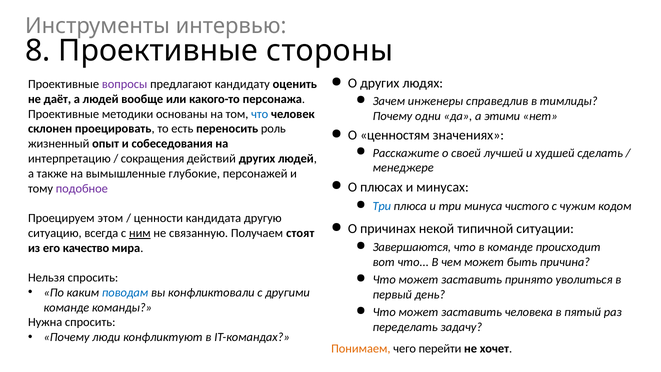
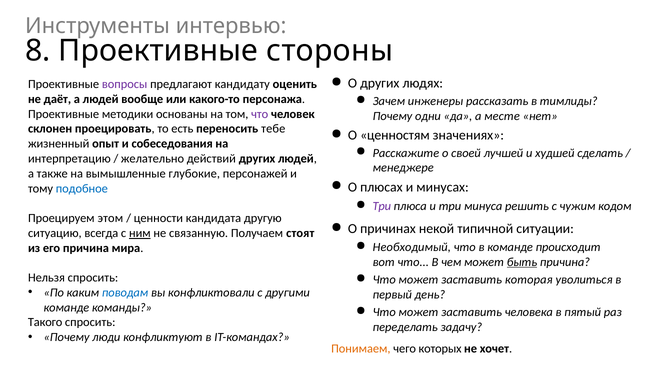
справедлив: справедлив -> рассказать (497, 101)
что colour: blue -> purple (260, 114)
этими: этими -> месте (502, 116)
роль: роль -> тебе (273, 129)
сокращения: сокращения -> желательно (153, 159)
подобное colour: purple -> blue (82, 188)
Три colour: blue -> purple (382, 206)
чистого: чистого -> решить (527, 206)
Завершаются: Завершаются -> Необходимый (412, 247)
его качество: качество -> причина (86, 248)
быть underline: none -> present (522, 262)
принято: принято -> которая (529, 280)
Нужна: Нужна -> Такого (45, 322)
перейти: перейти -> которых (440, 349)
